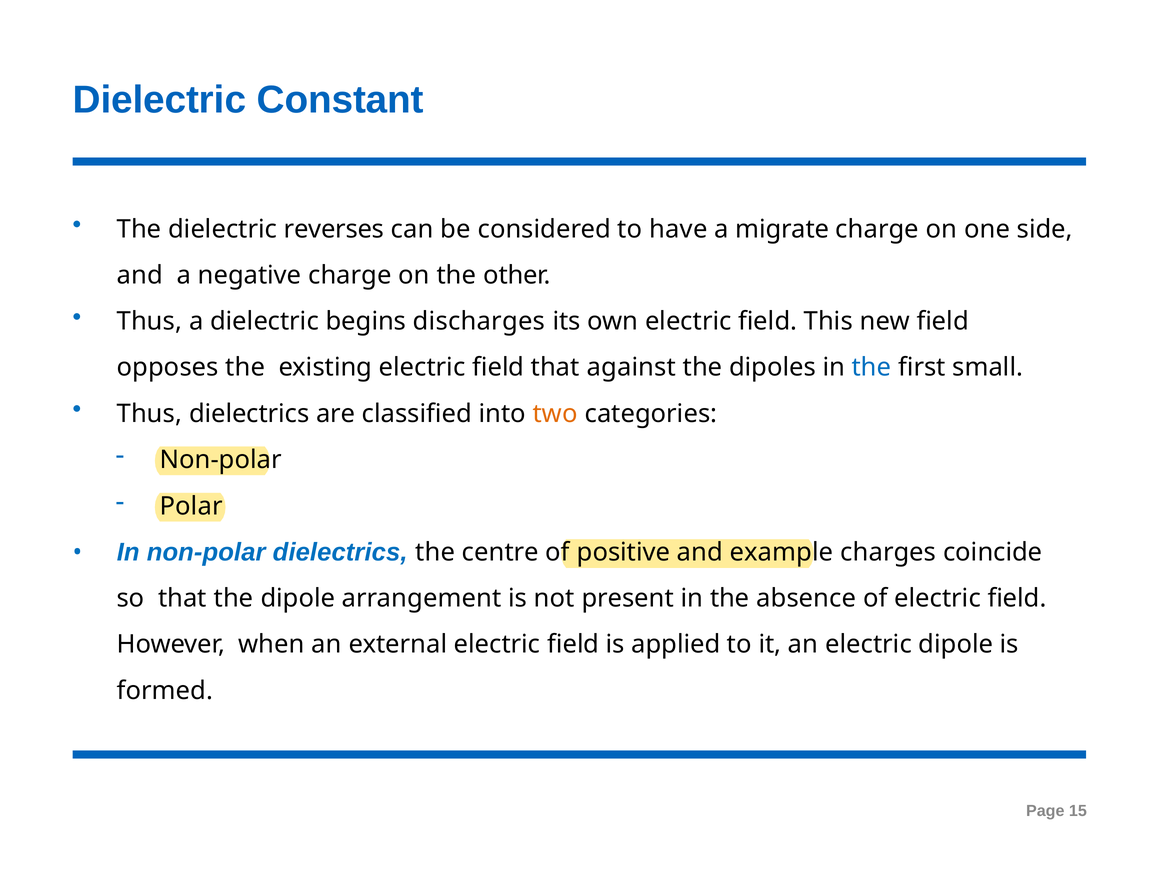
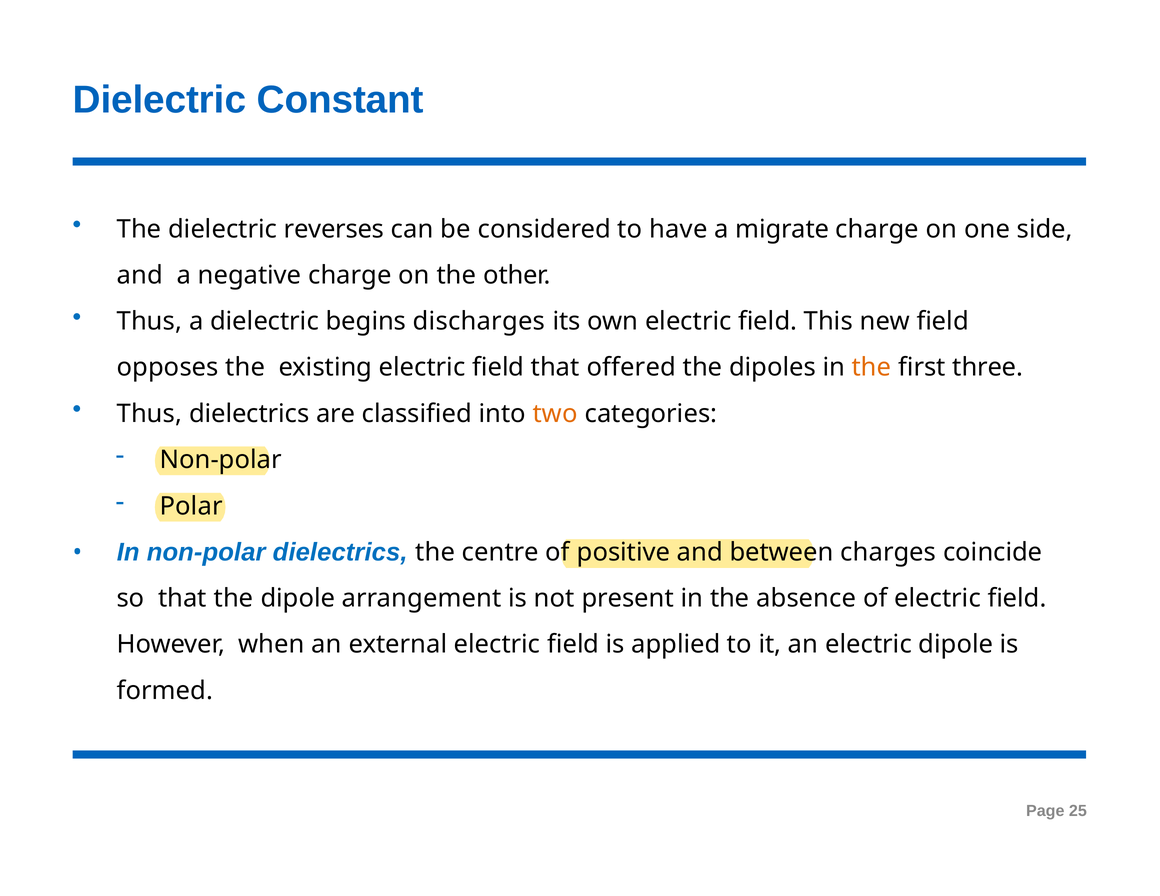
against: against -> offered (631, 367)
the colour: blue -> orange (871, 367)
small: small -> three (988, 367)
example: example -> between (782, 553)
15: 15 -> 25 (1078, 811)
